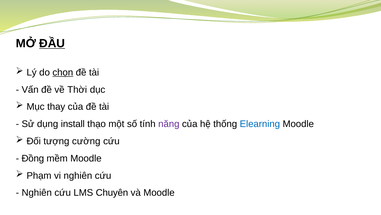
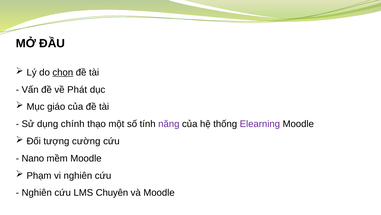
ĐẦU underline: present -> none (52, 43)
Thời: Thời -> Phát (77, 89)
thay: thay -> giáo (56, 106)
install: install -> chính (73, 124)
Elearning colour: blue -> purple (260, 124)
Đồng: Đồng -> Nano (33, 158)
